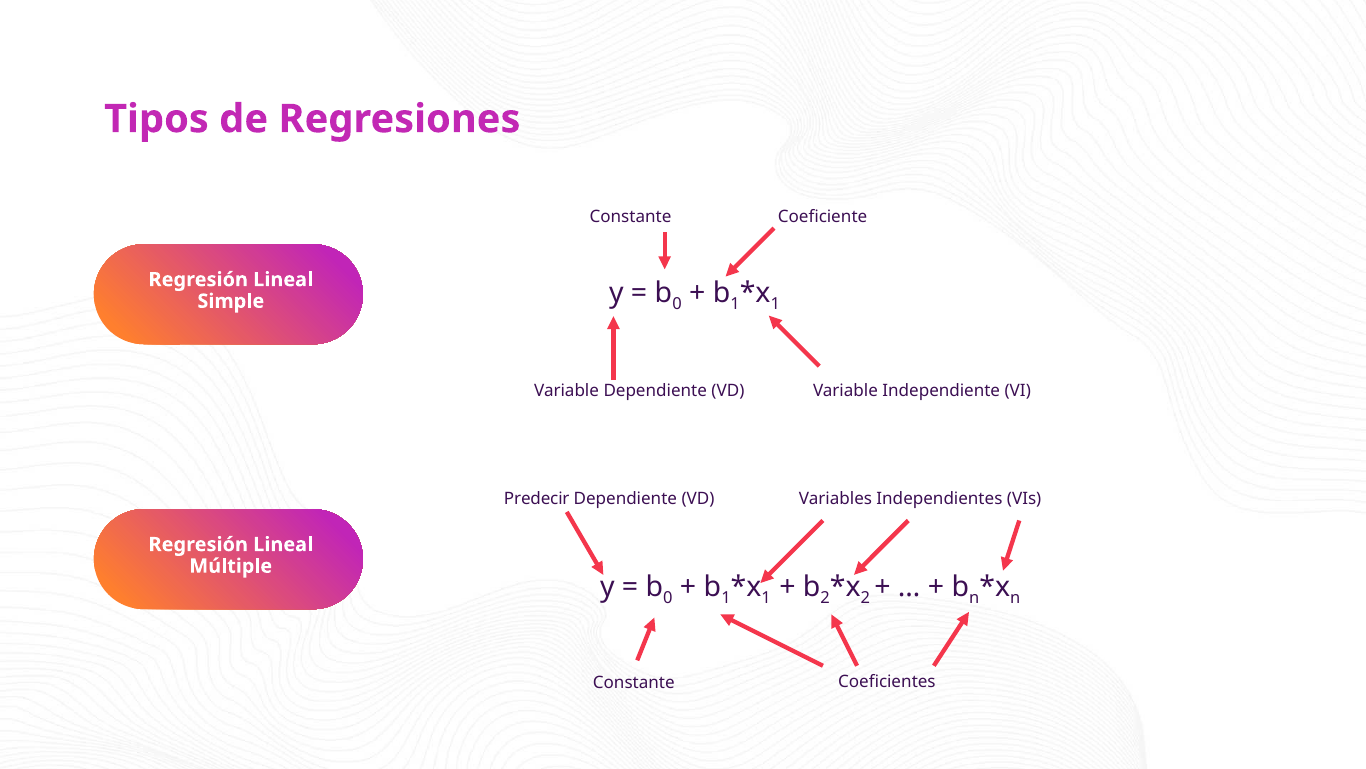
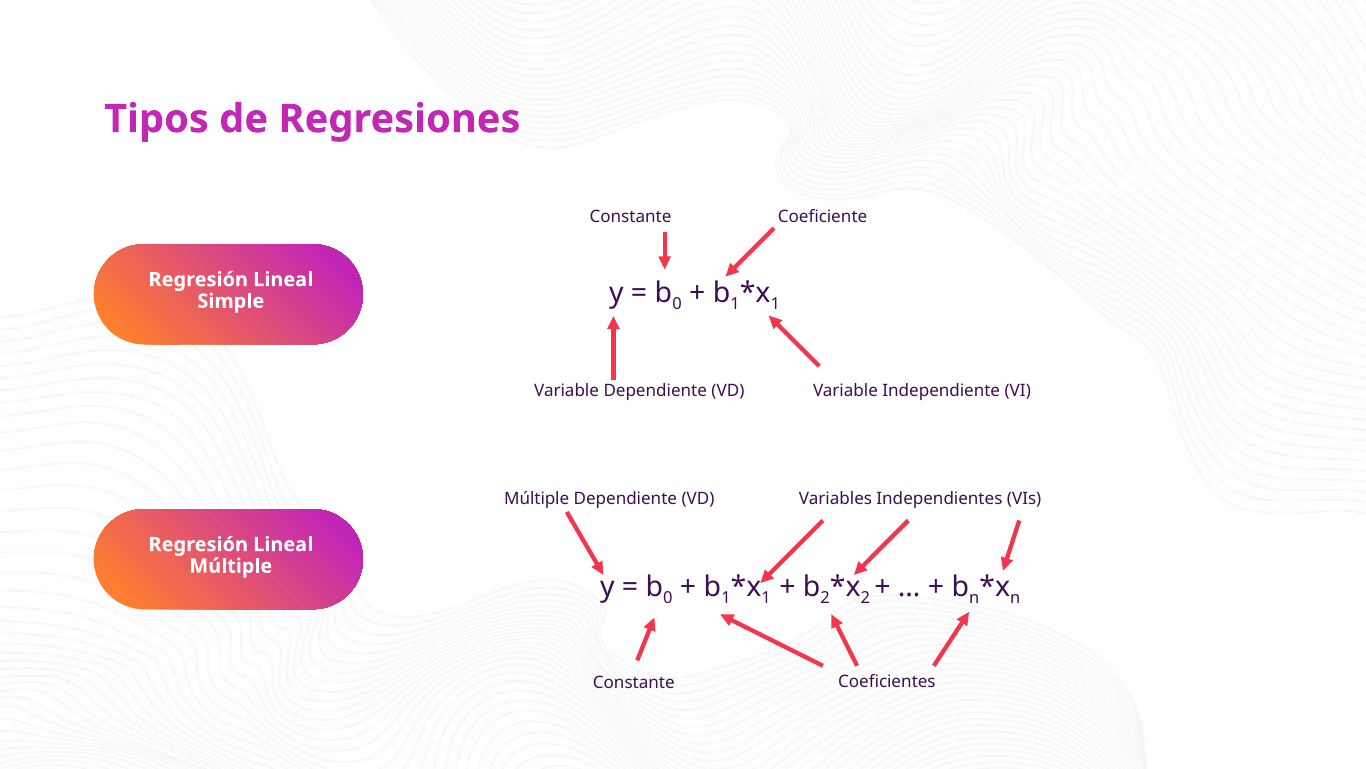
Predecir: Predecir -> Múltiple (537, 498)
